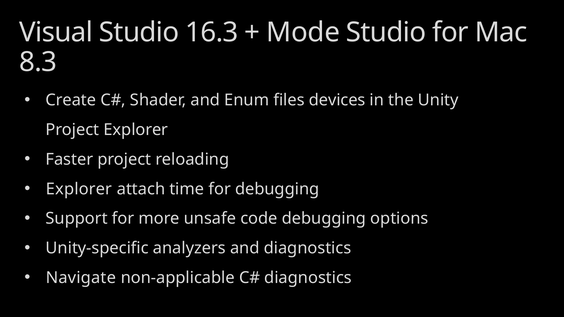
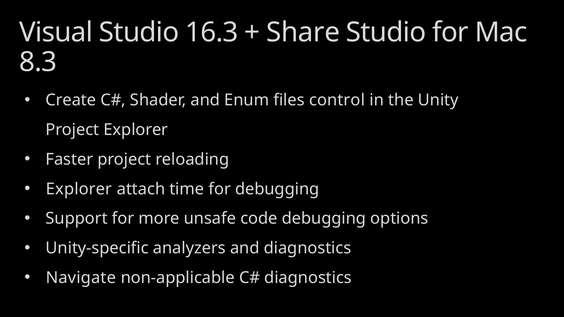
Mode: Mode -> Share (303, 32)
devices: devices -> control (337, 100)
